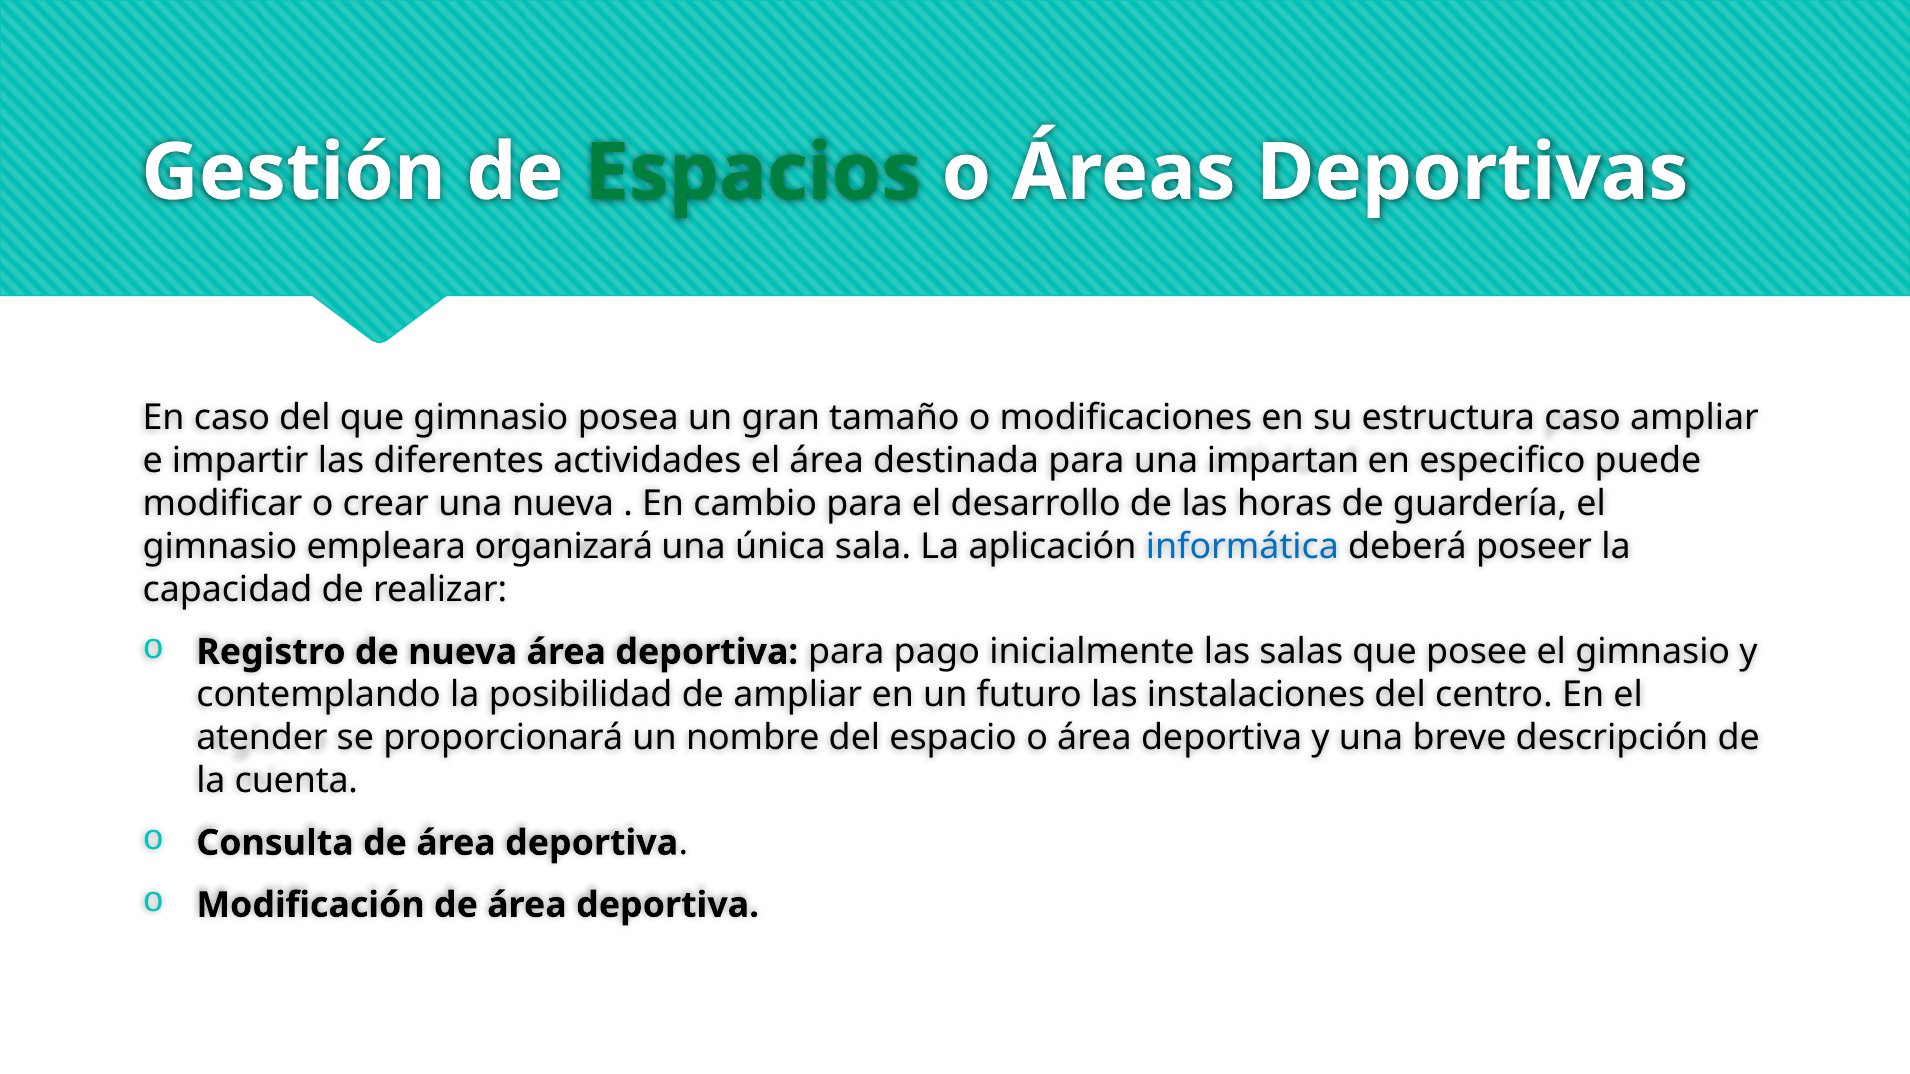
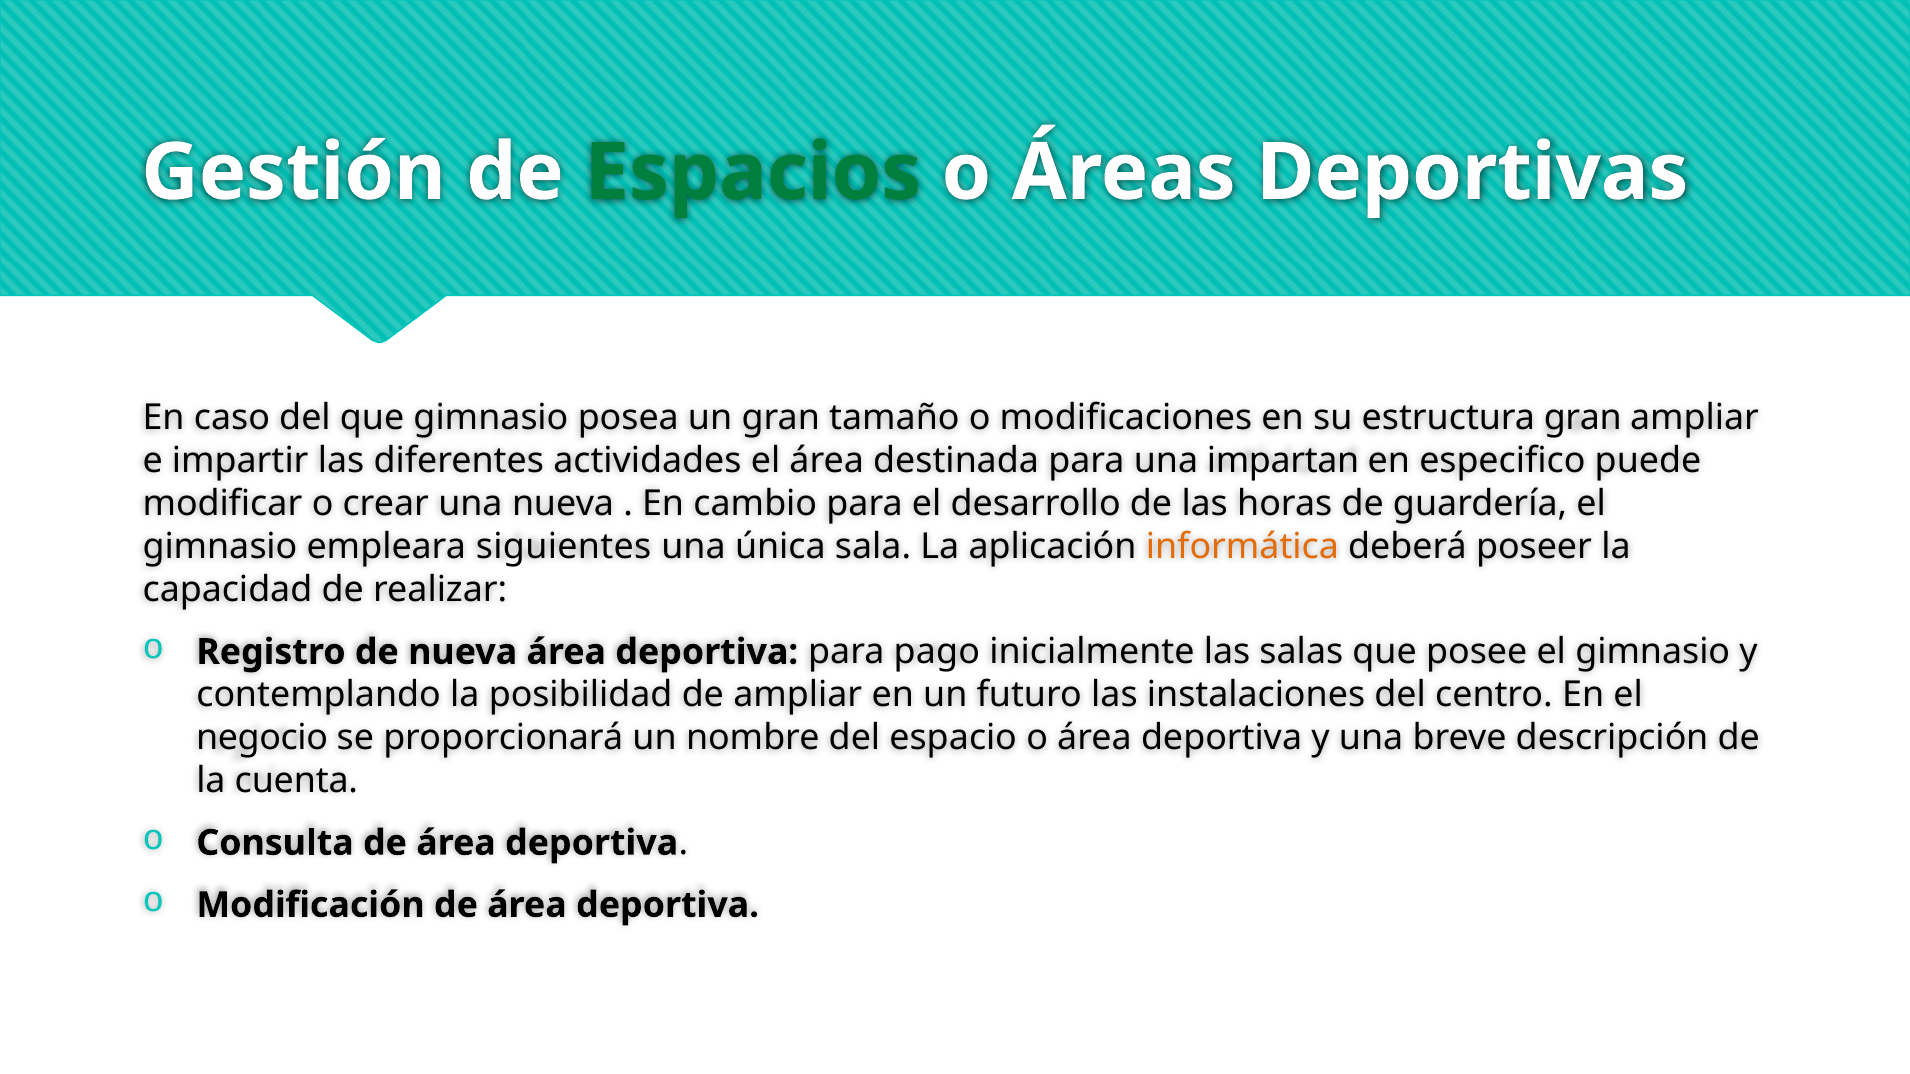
estructura caso: caso -> gran (1583, 418)
organizará: organizará -> siguientes (564, 547)
informática colour: blue -> orange (1242, 547)
atender: atender -> negocio (262, 738)
